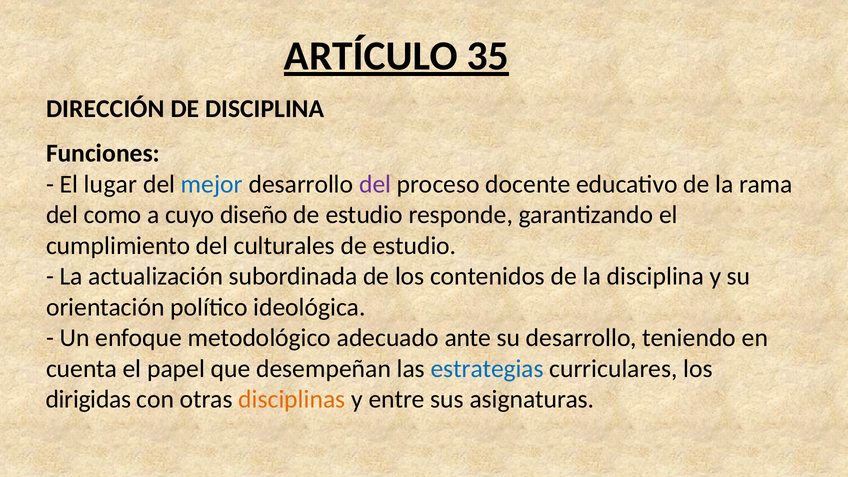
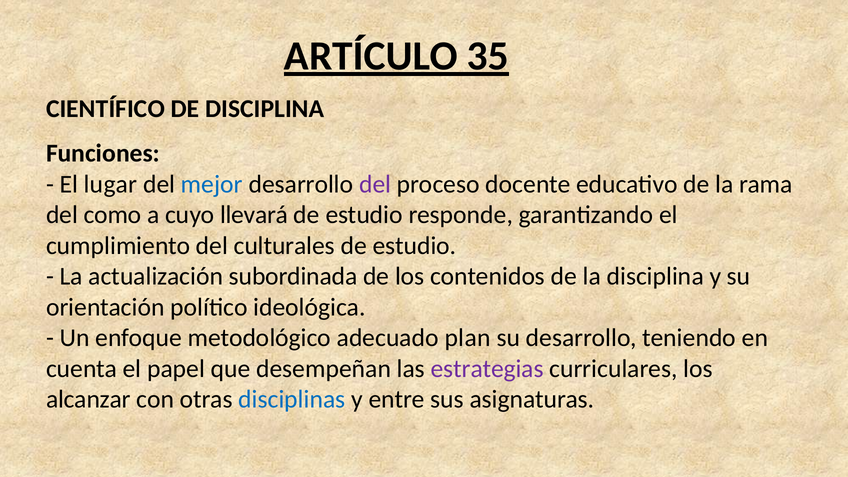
DIRECCIÓN: DIRECCIÓN -> CIENTÍFICO (105, 109)
diseño: diseño -> llevará (254, 215)
ante: ante -> plan (468, 338)
estrategias colour: blue -> purple (487, 369)
dirigidas: dirigidas -> alcanzar (88, 399)
disciplinas colour: orange -> blue (292, 399)
